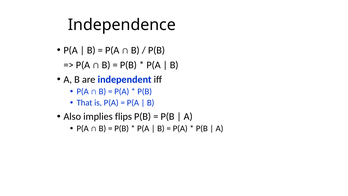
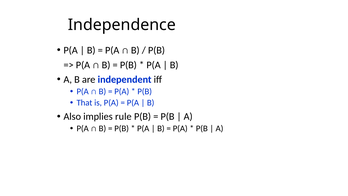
flips: flips -> rule (123, 116)
